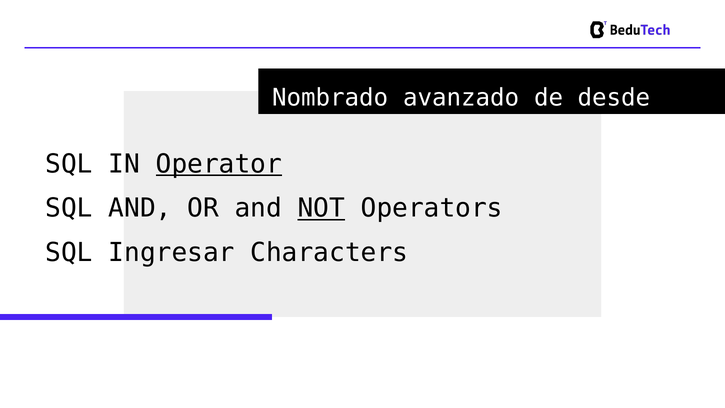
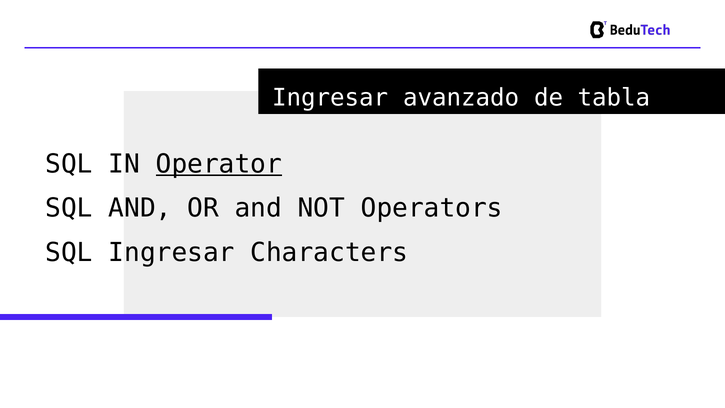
Nombrado: Nombrado -> Ingresar (330, 98)
desde: desde -> tabla (614, 98)
NOT underline: present -> none (321, 208)
